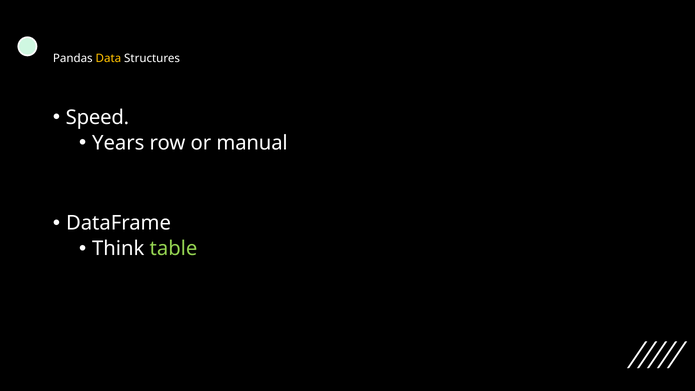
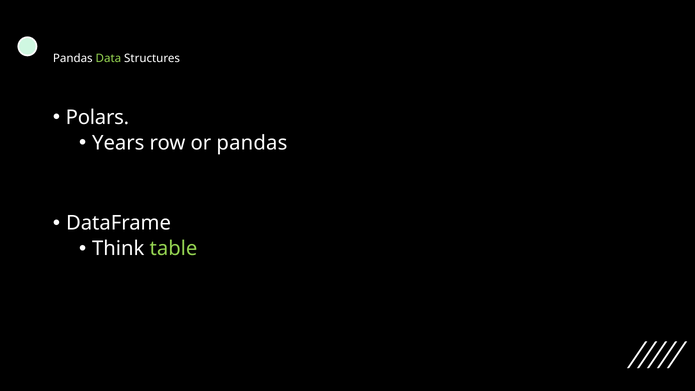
Data colour: yellow -> light green (108, 59)
Speed: Speed -> Polars (97, 118)
or manual: manual -> pandas (252, 143)
